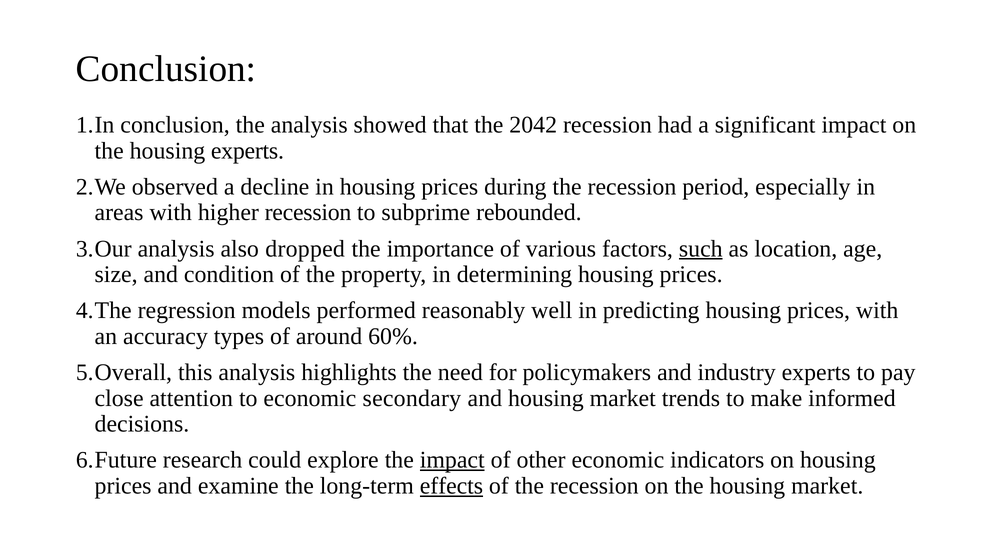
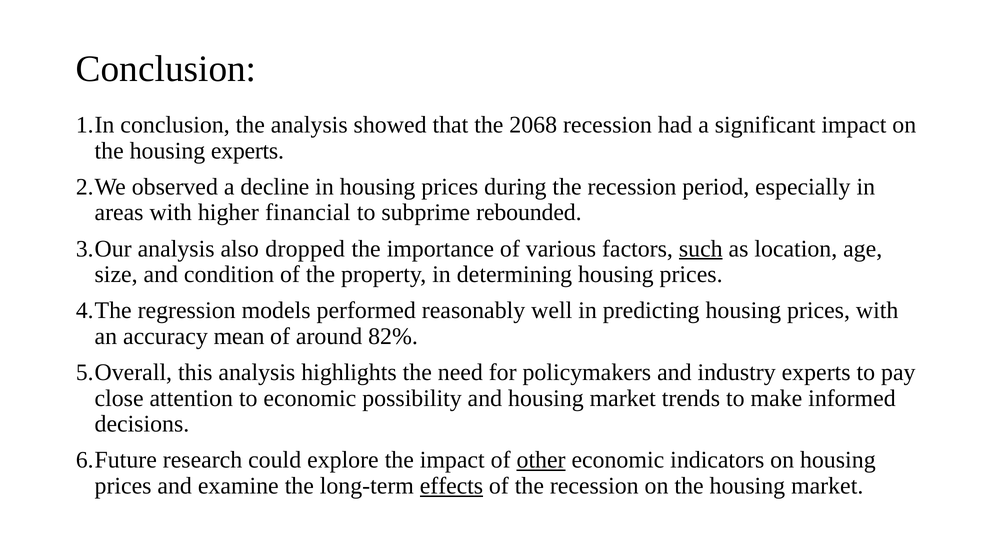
2042: 2042 -> 2068 (533, 125)
higher recession: recession -> financial (308, 213)
types: types -> mean (239, 336)
60%: 60% -> 82% (393, 336)
secondary: secondary -> possibility (412, 398)
impact underline: present -> none (452, 460)
other underline: none -> present (541, 460)
